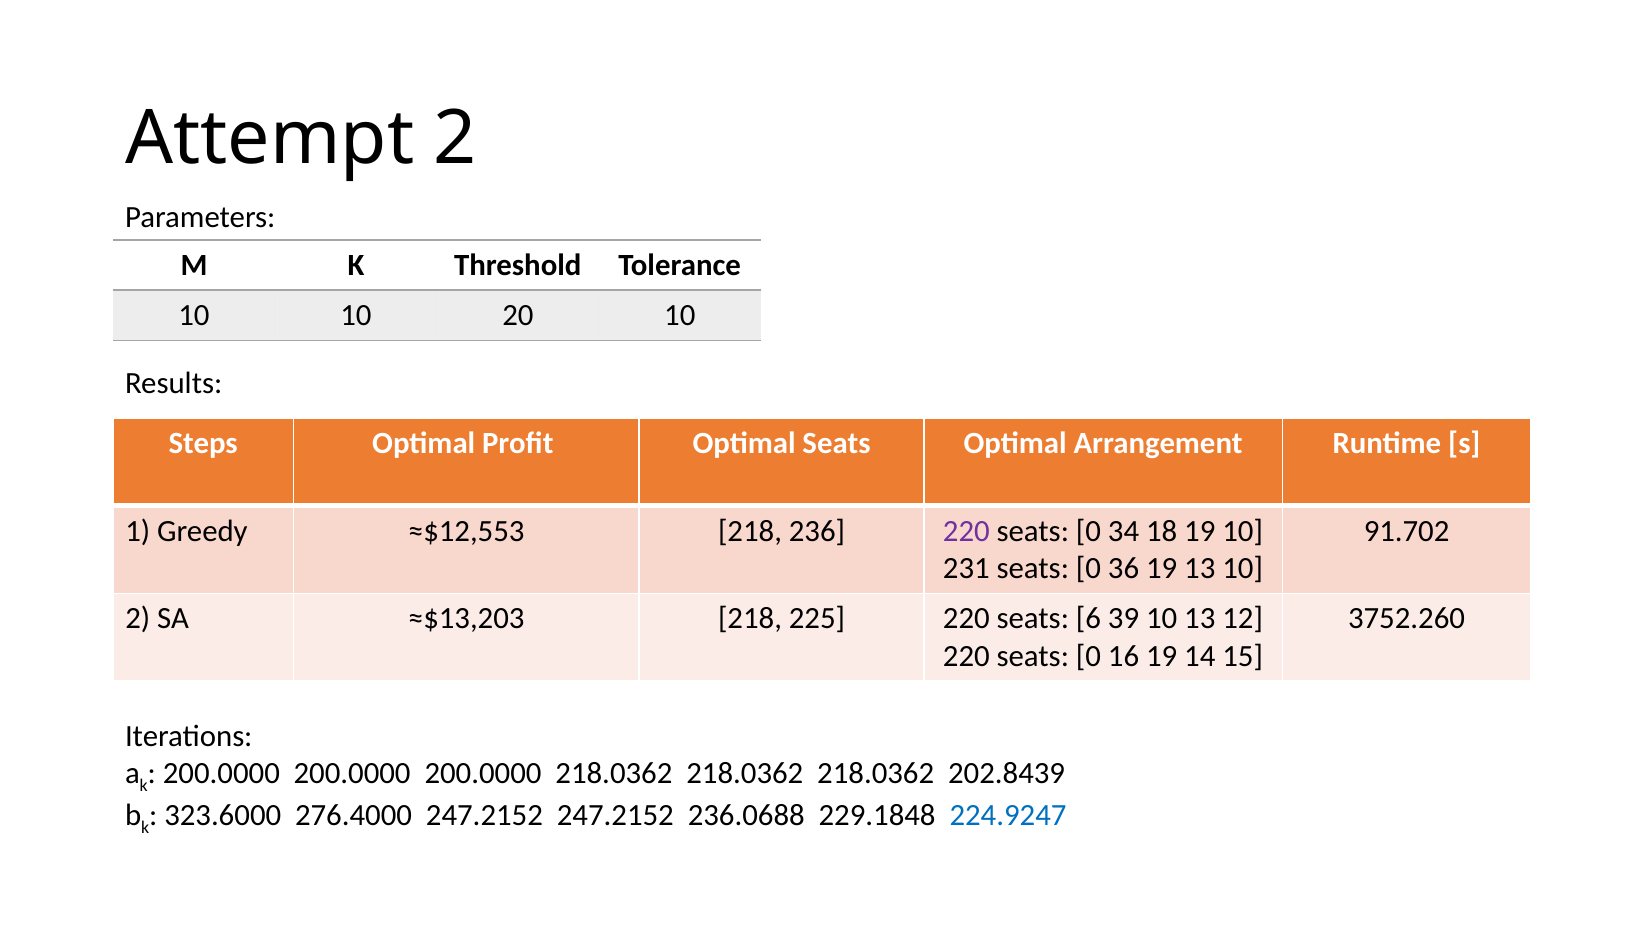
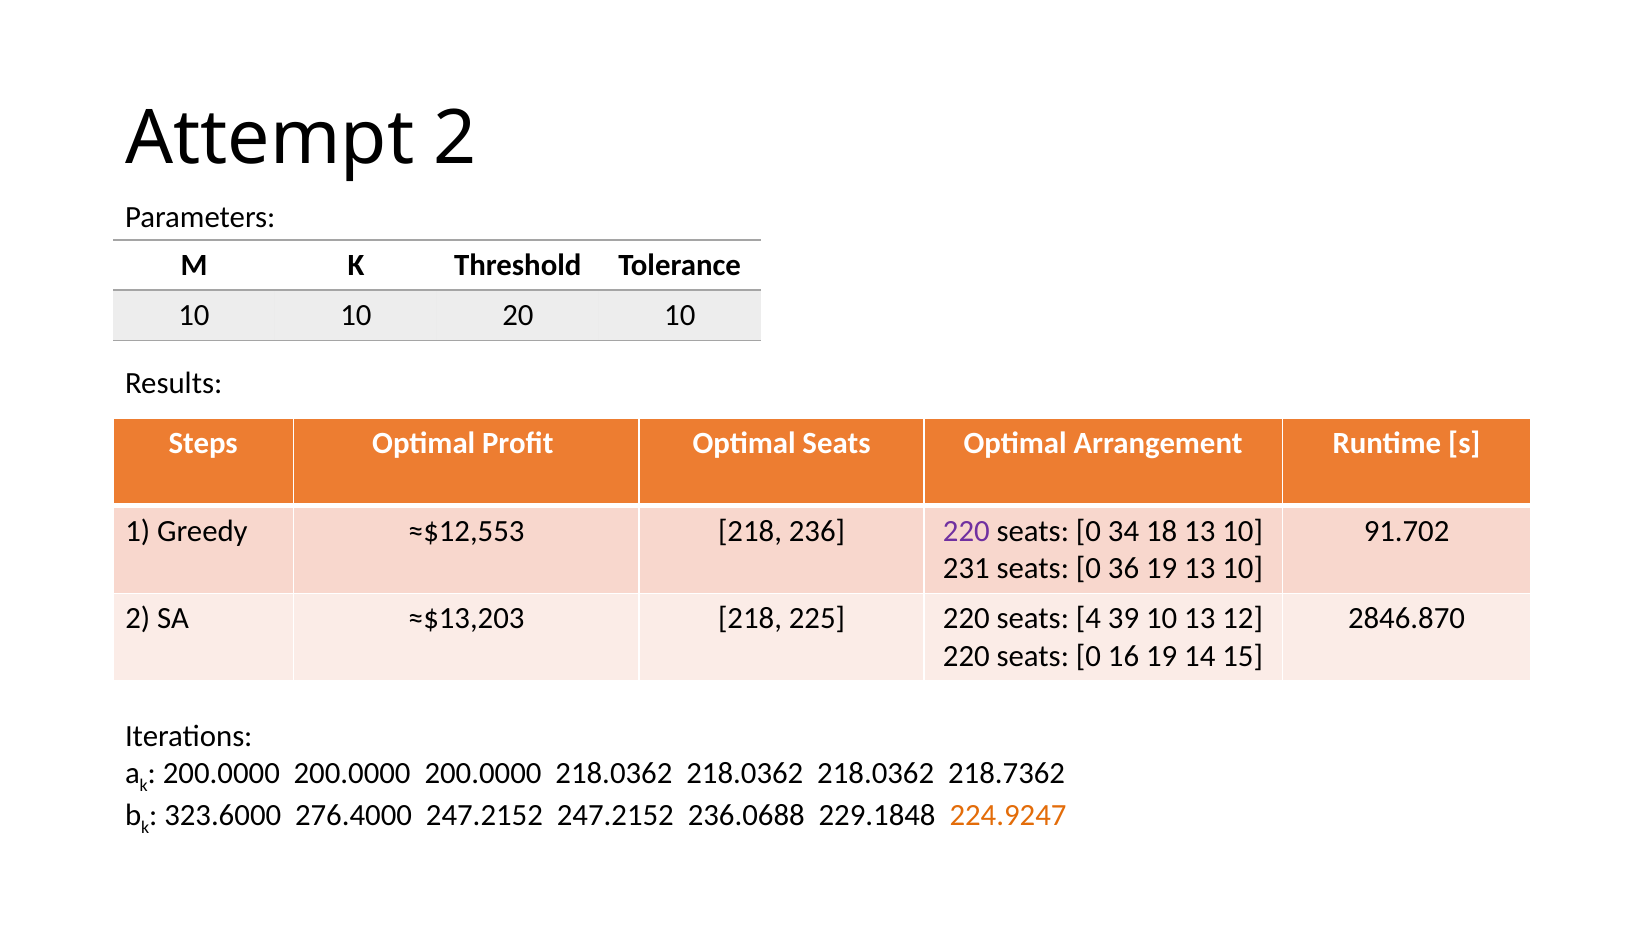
18 19: 19 -> 13 (1200, 531)
6: 6 -> 4 (1088, 618)
3752.260: 3752.260 -> 2846.870 (1407, 618)
202.8439: 202.8439 -> 218.7362 (1007, 774)
224.9247 colour: blue -> orange (1008, 816)
